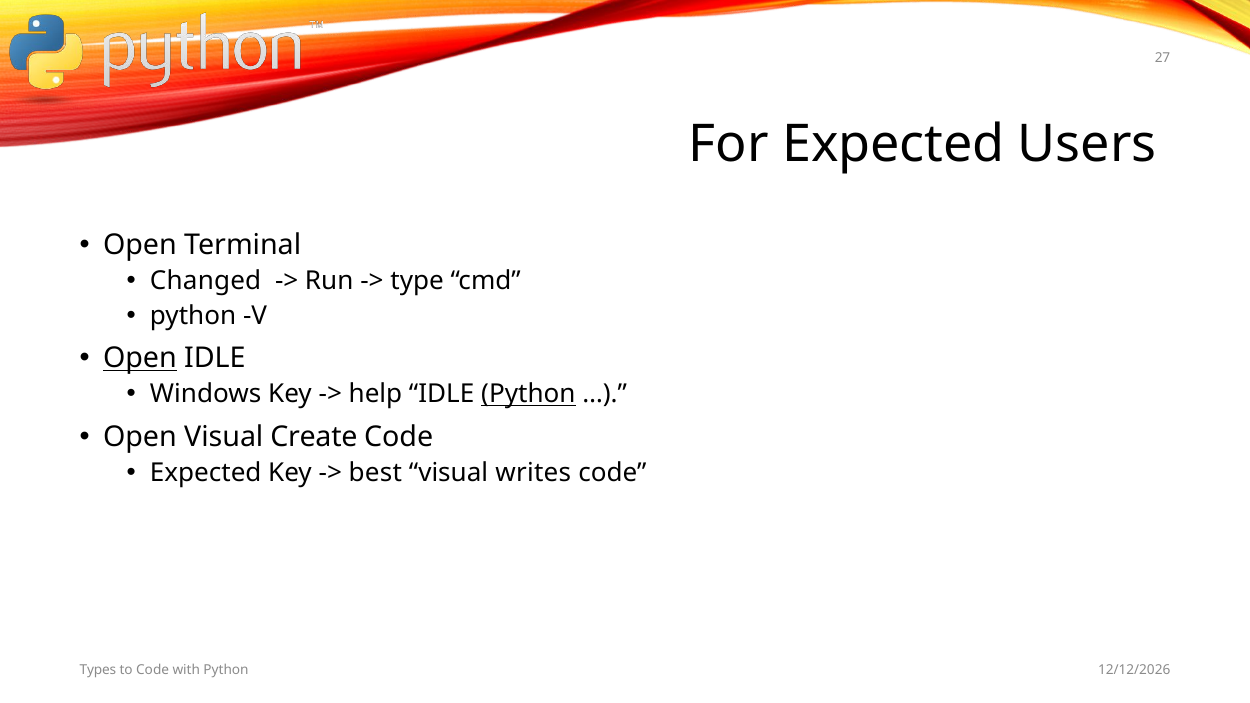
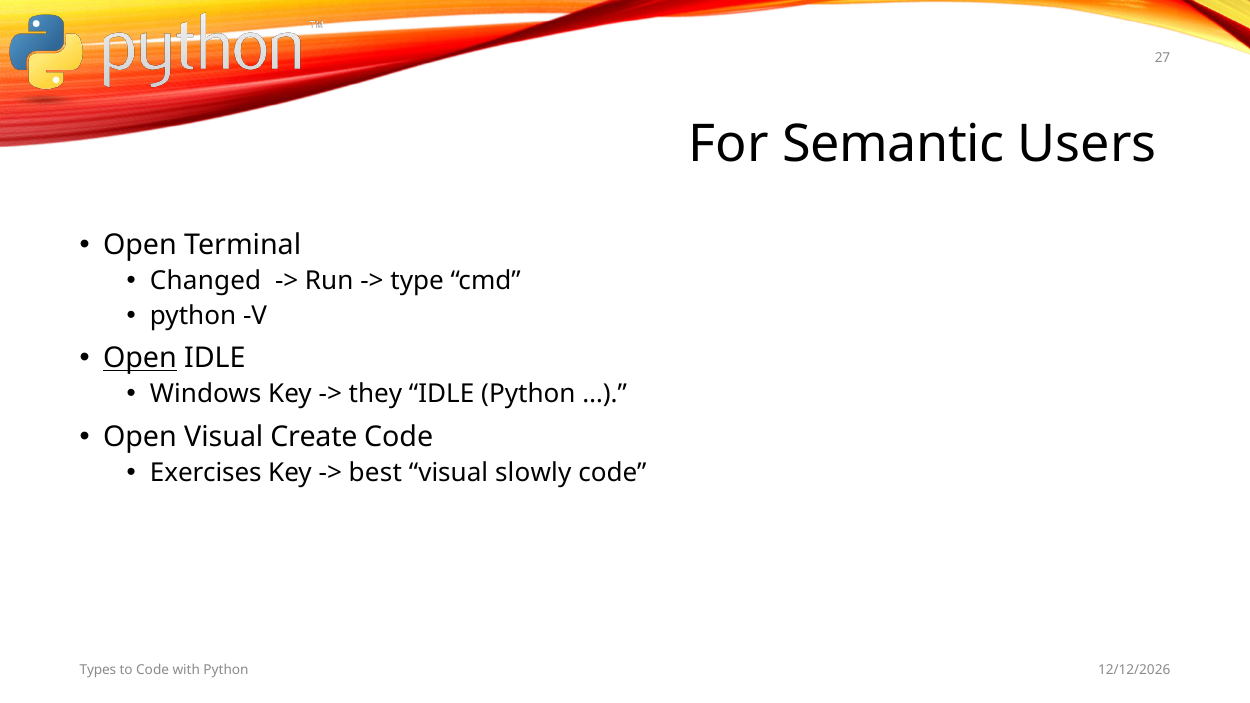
For Expected: Expected -> Semantic (894, 144)
help: help -> they (375, 394)
Python underline: present -> none (528, 394)
Expected: Expected -> Exercises (206, 473)
writes: writes -> slowly (533, 473)
